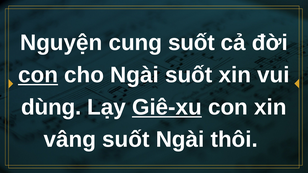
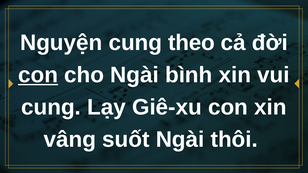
cung suốt: suốt -> theo (192, 43)
Ngài suốt: suốt -> bình (189, 75)
dùng: dùng -> cung (51, 107)
Giê-xu underline: present -> none (167, 107)
